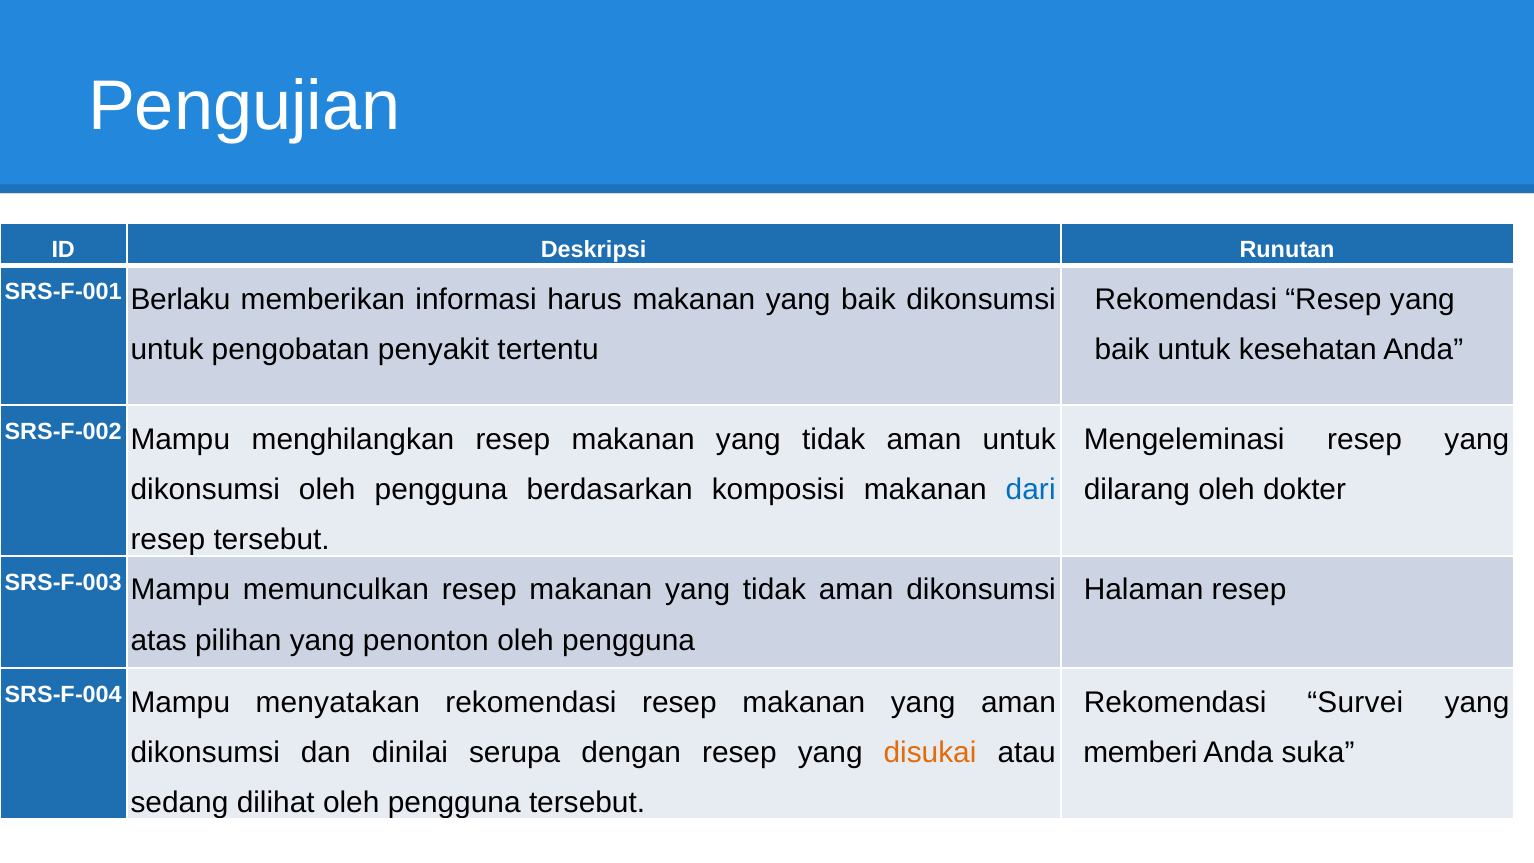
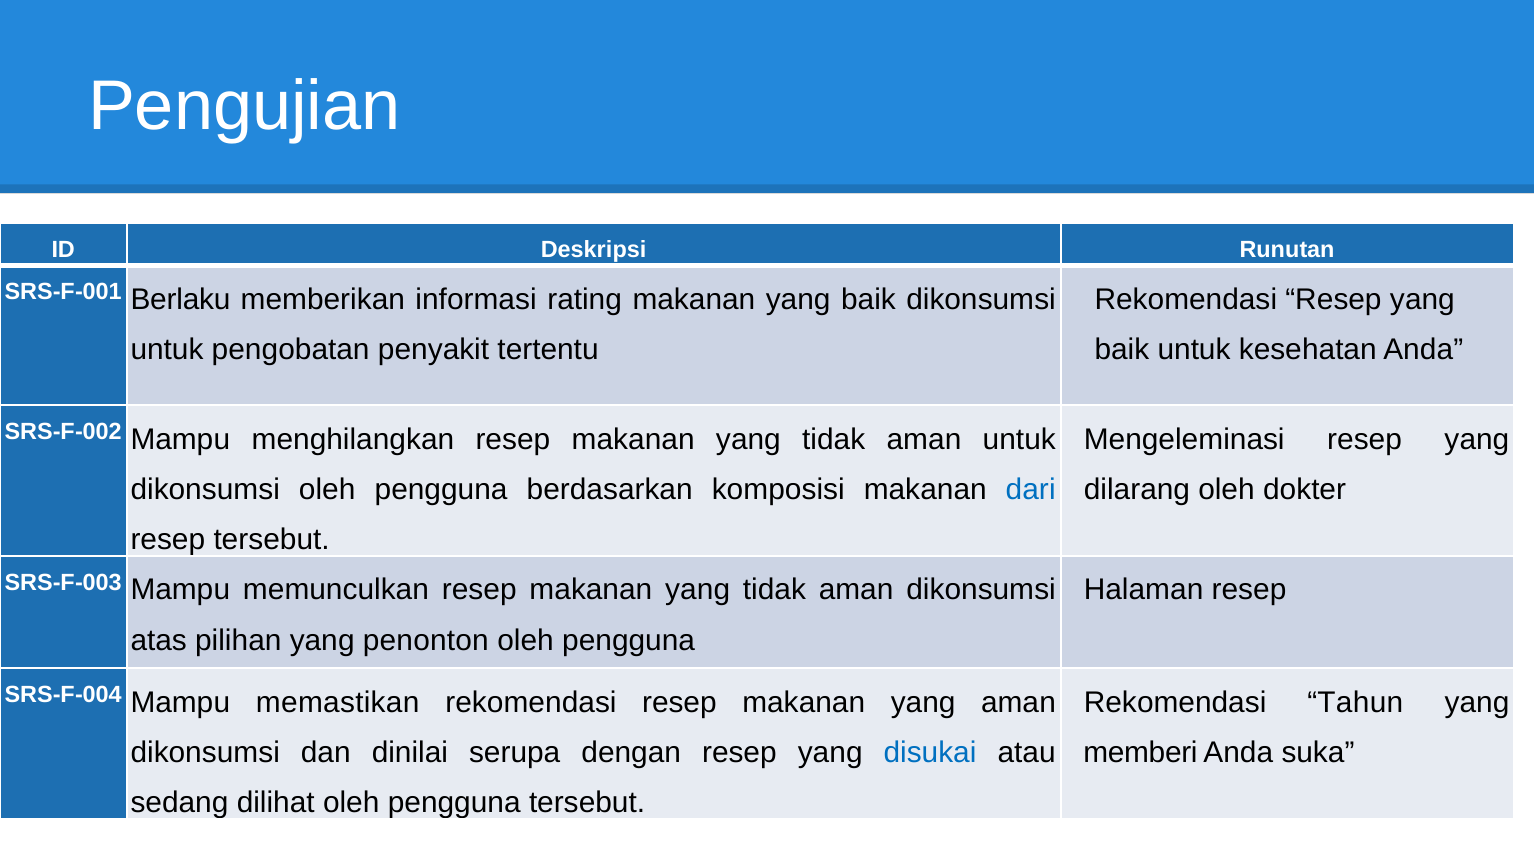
harus: harus -> rating (585, 299)
menyatakan: menyatakan -> memastikan (338, 702)
Survei: Survei -> Tahun (1355, 702)
disukai colour: orange -> blue (930, 752)
